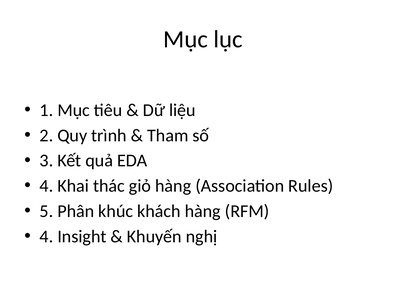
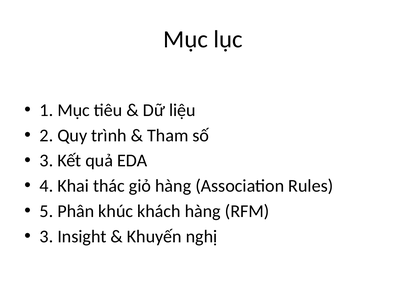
4: 4 -> 3 (46, 237)
